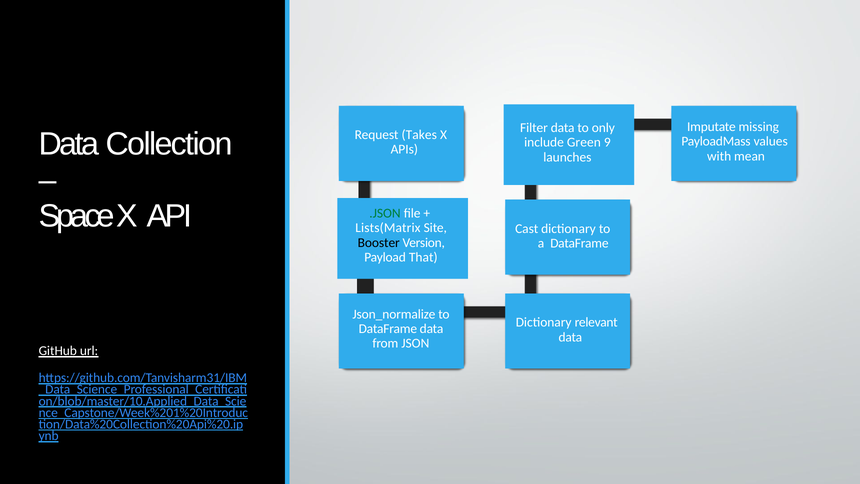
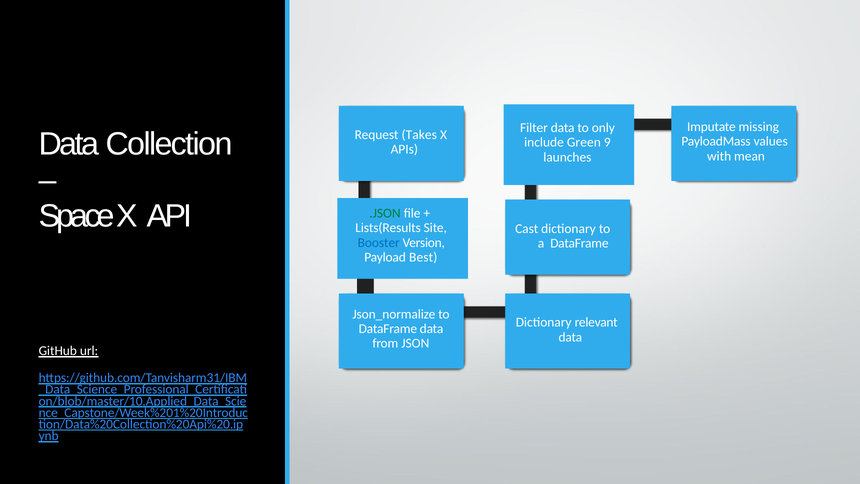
Lists(Matrix: Lists(Matrix -> Lists(Results (388, 228)
Booster colour: black -> blue (379, 242)
That: That -> Best (423, 257)
